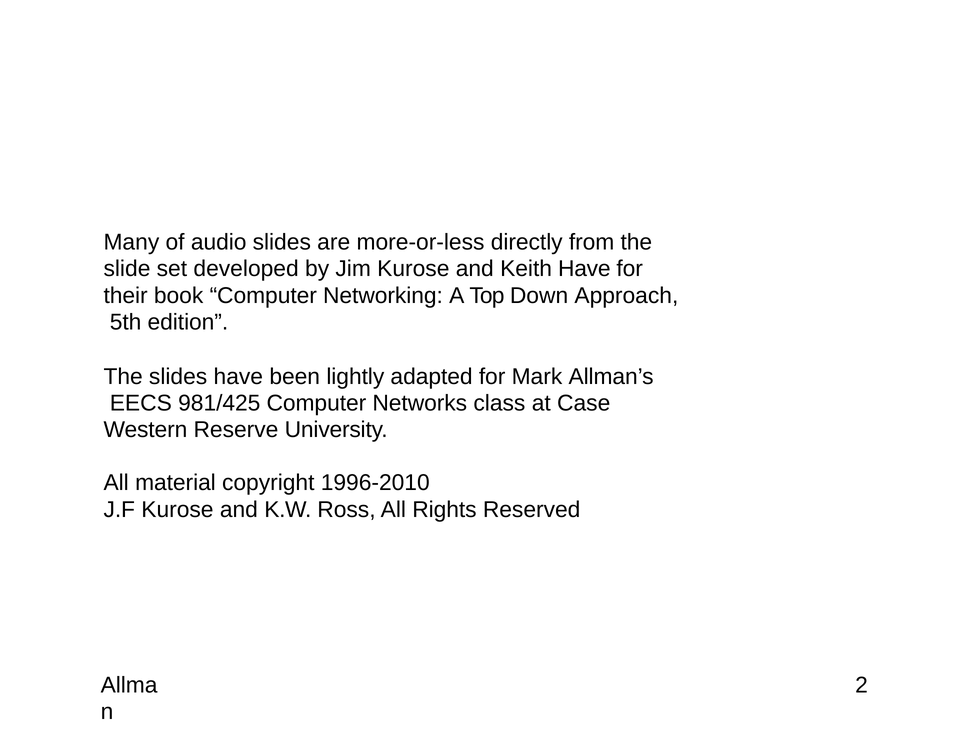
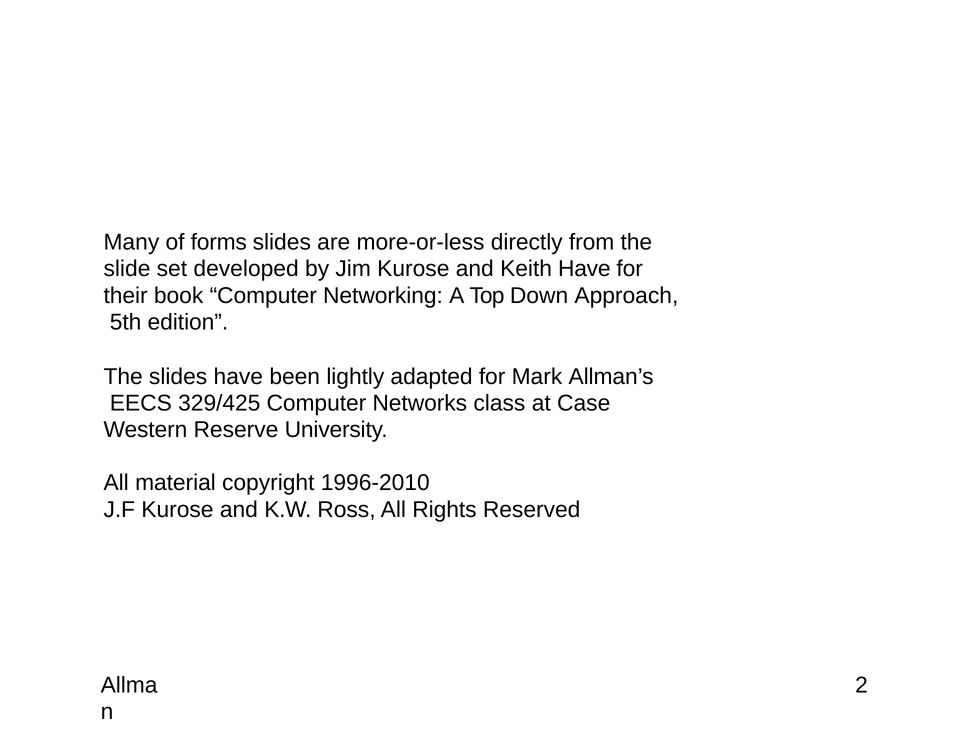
audio: audio -> forms (219, 242)
981/425: 981/425 -> 329/425 (219, 403)
